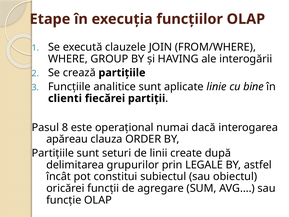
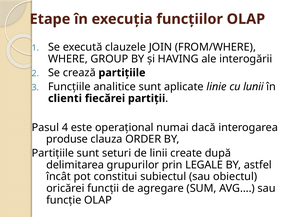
bine: bine -> lunii (253, 87)
8: 8 -> 4 (65, 127)
apăreau: apăreau -> produse (67, 139)
